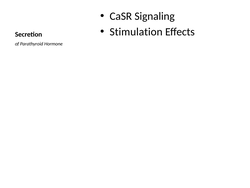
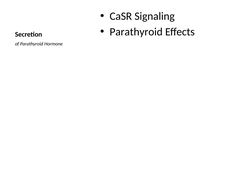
Stimulation: Stimulation -> Parathyroid (136, 32)
